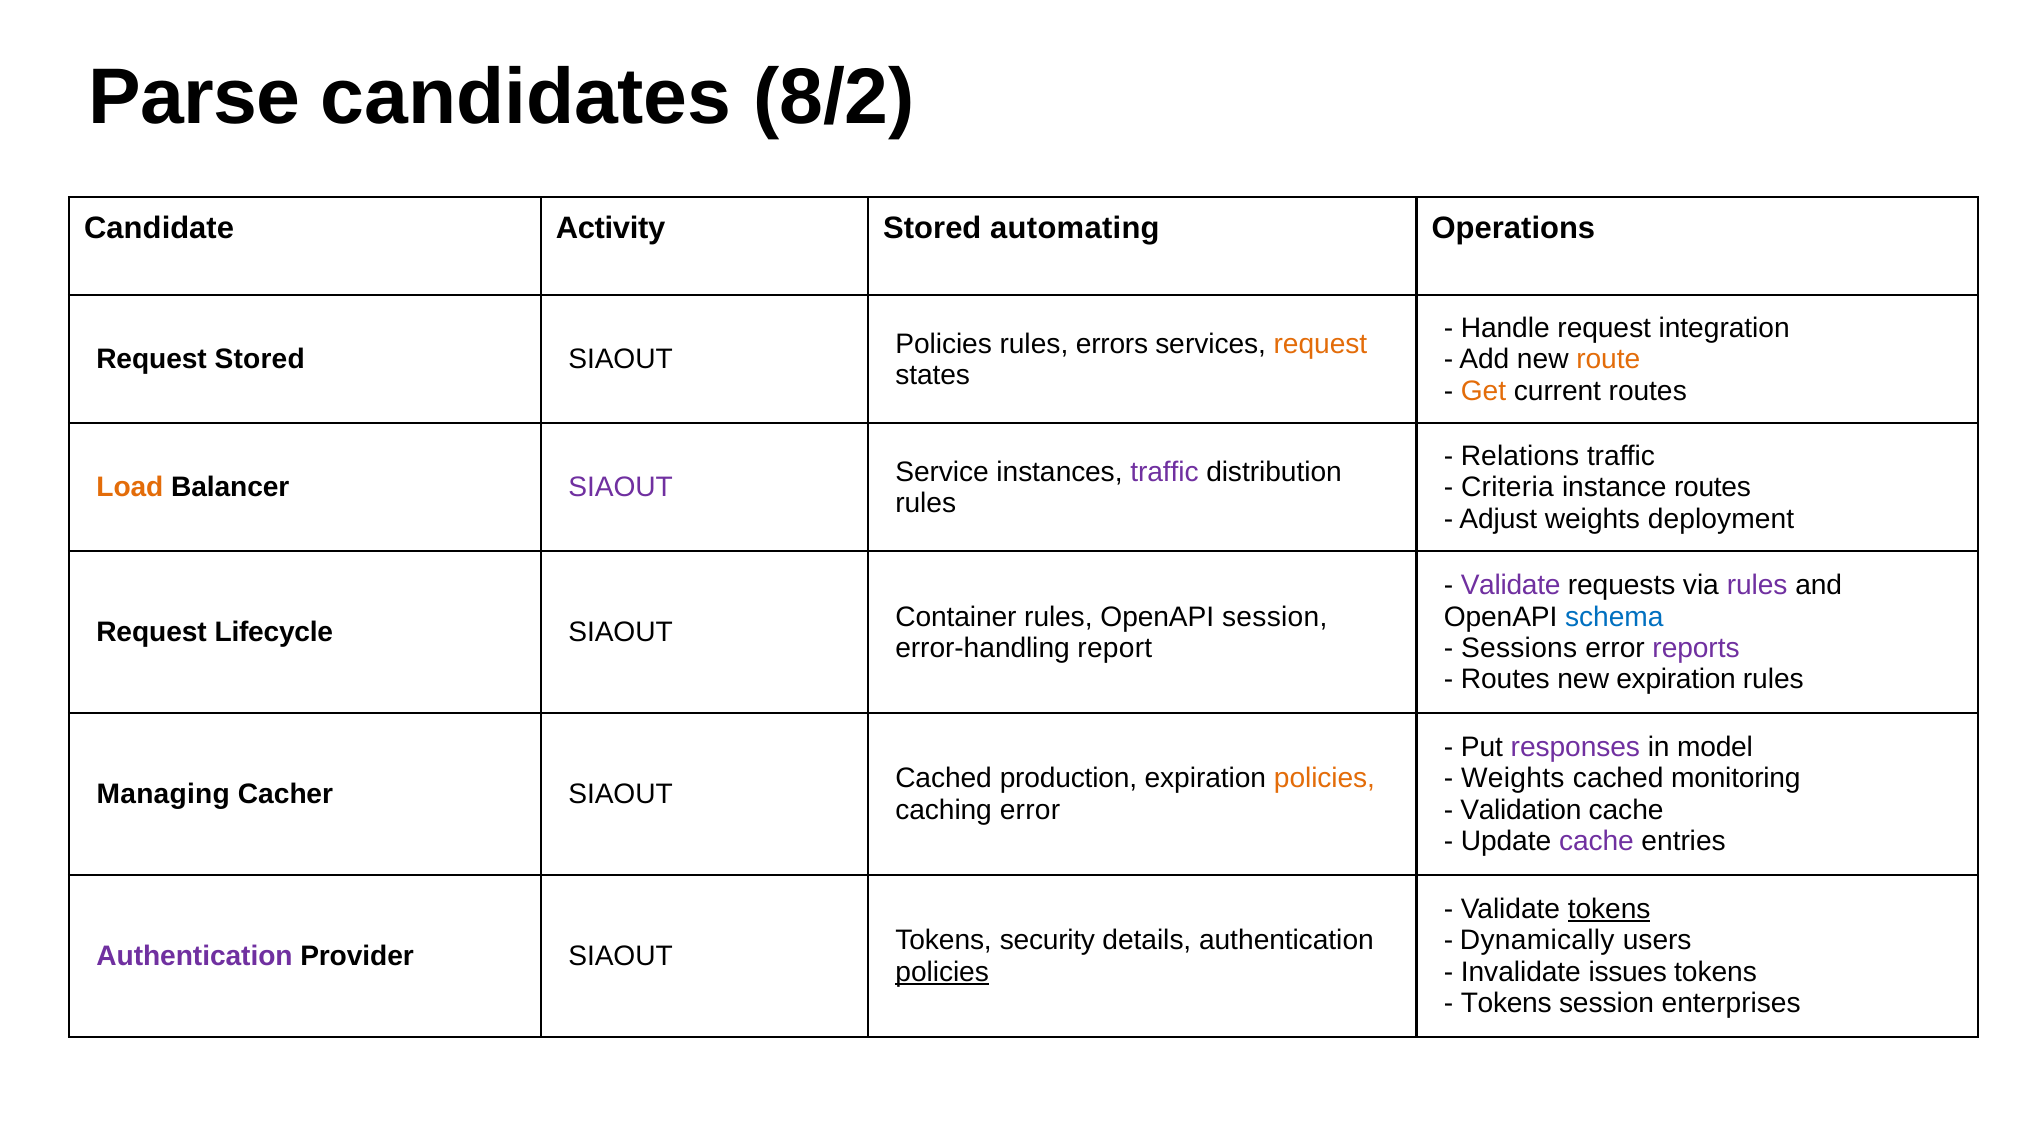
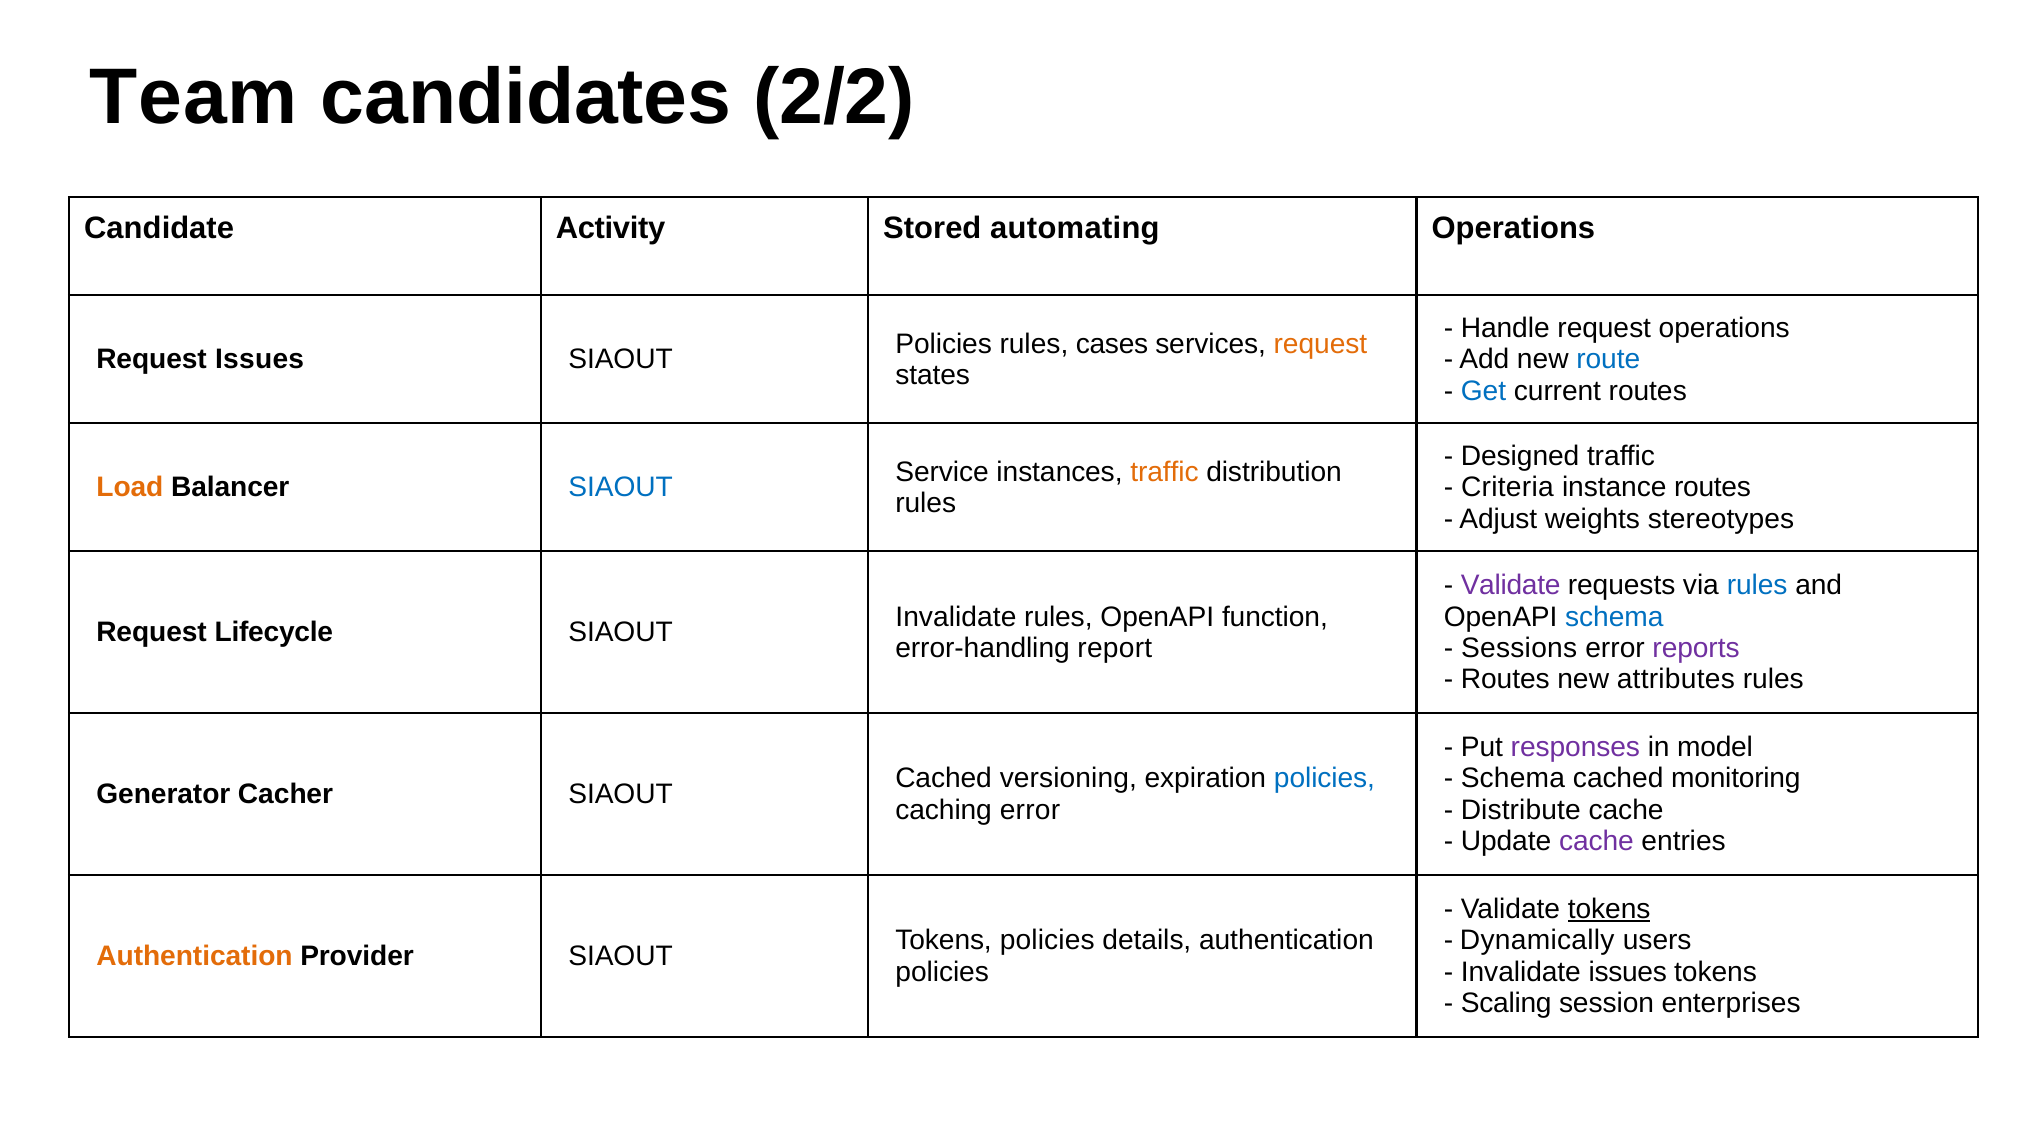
Parse: Parse -> Team (194, 97)
8/2: 8/2 -> 2/2 (834, 97)
request integration: integration -> operations (1724, 328)
errors: errors -> cases (1112, 344)
Request Stored: Stored -> Issues (260, 359)
route colour: orange -> blue (1608, 359)
Get colour: orange -> blue (1483, 391)
Relations: Relations -> Designed (1520, 456)
traffic colour: purple -> orange (1164, 472)
SIAOUT colour: purple -> blue (621, 487)
deployment: deployment -> stereotypes (1721, 519)
rules colour: purple -> blue (1757, 585)
Container: Container -> Invalidate (956, 617)
OpenAPI session: session -> function (1275, 617)
new expiration: expiration -> attributes (1676, 679)
production: production -> versioning (1068, 778)
policies colour: orange -> blue (1325, 778)
Weights: Weights -> Schema (1513, 778)
Managing: Managing -> Generator (163, 794)
Validation: Validation -> Distribute (1521, 810)
Tokens security: security -> policies (1047, 940)
Authentication colour: purple -> orange (194, 956)
policies underline: present -> none (942, 972)
Tokens: Tokens -> Scaling (1506, 1003)
